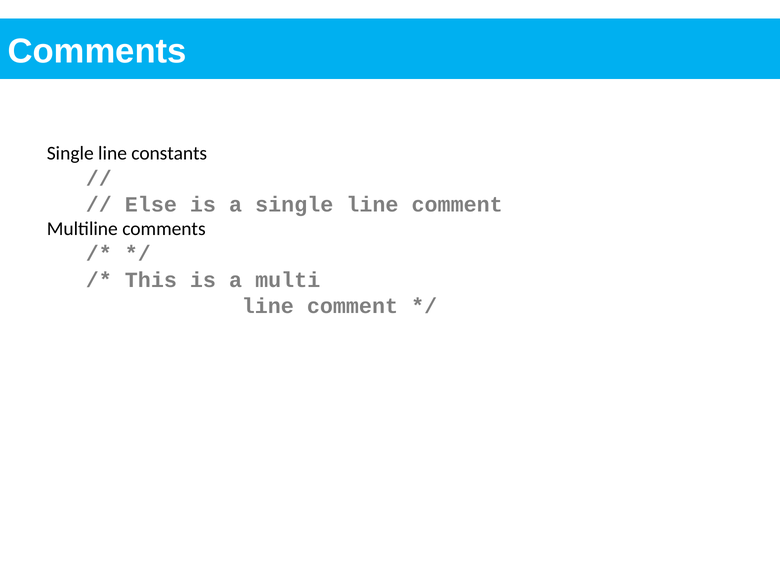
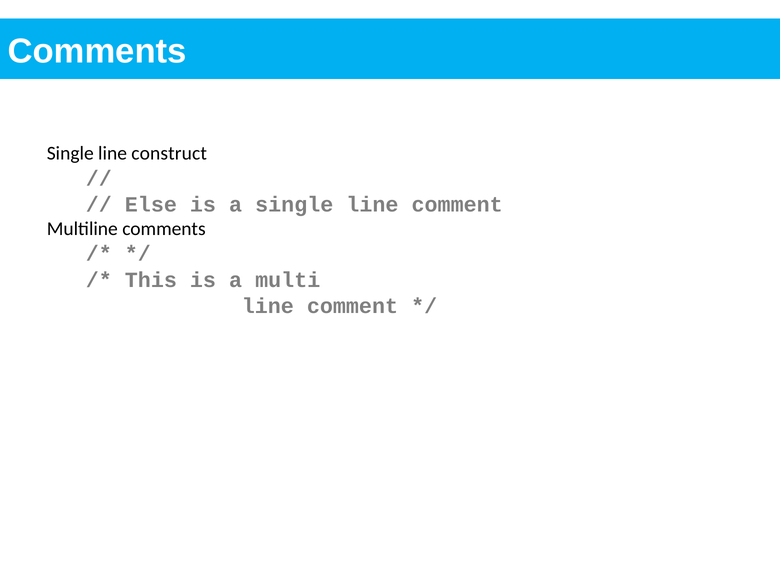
constants: constants -> construct (169, 153)
